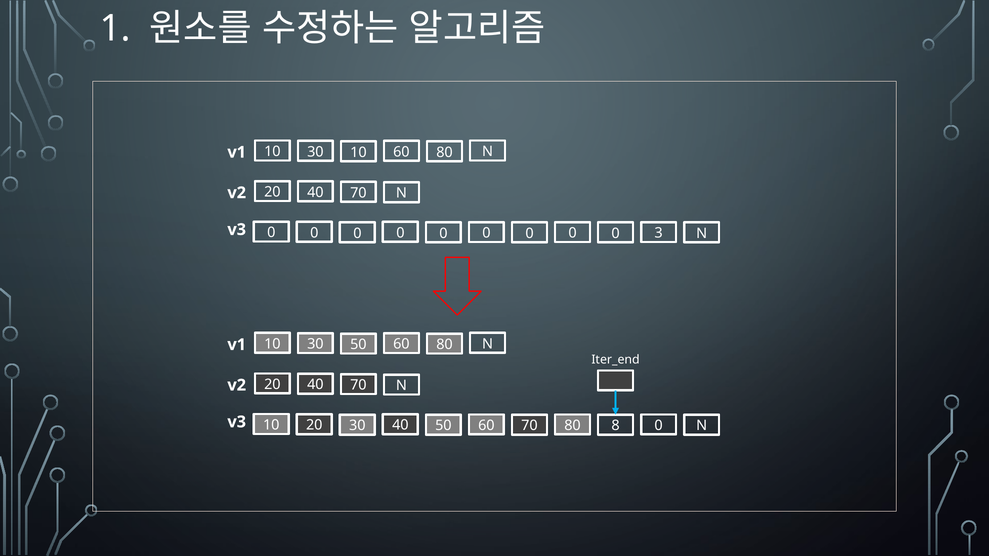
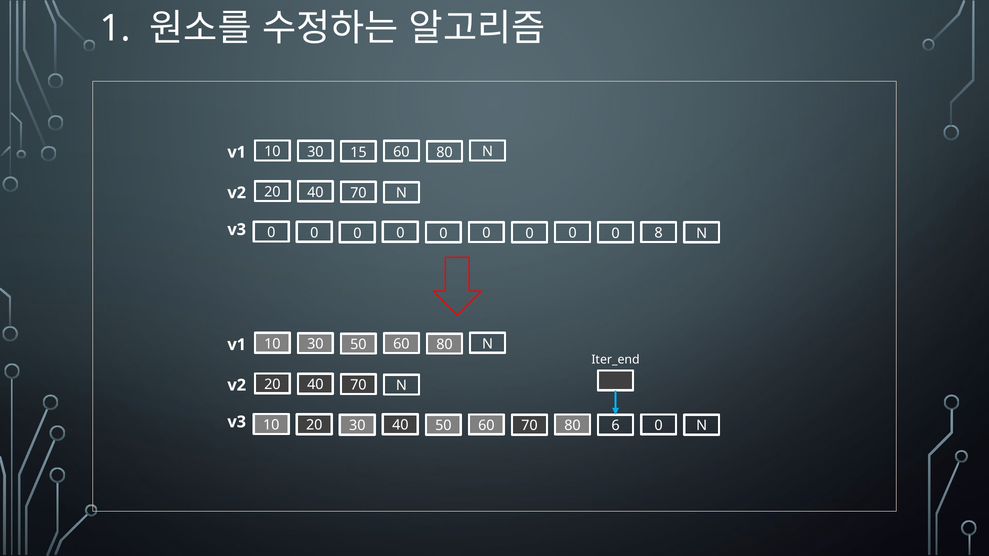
30 10: 10 -> 15 (358, 152)
3: 3 -> 8 (659, 233)
8: 8 -> 6 (616, 426)
